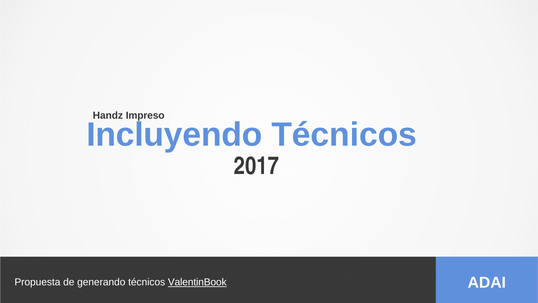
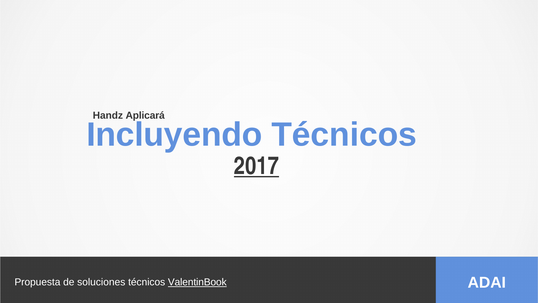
Impreso: Impreso -> Aplicará (145, 116)
2017 underline: none -> present (256, 166)
generando: generando -> soluciones (101, 282)
